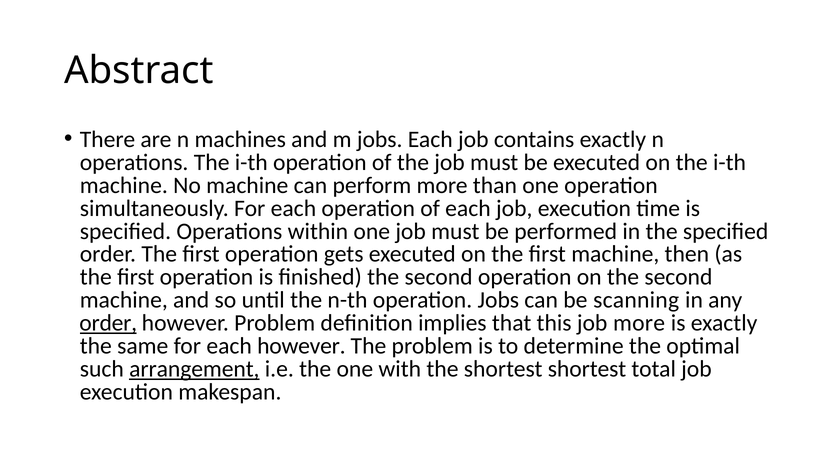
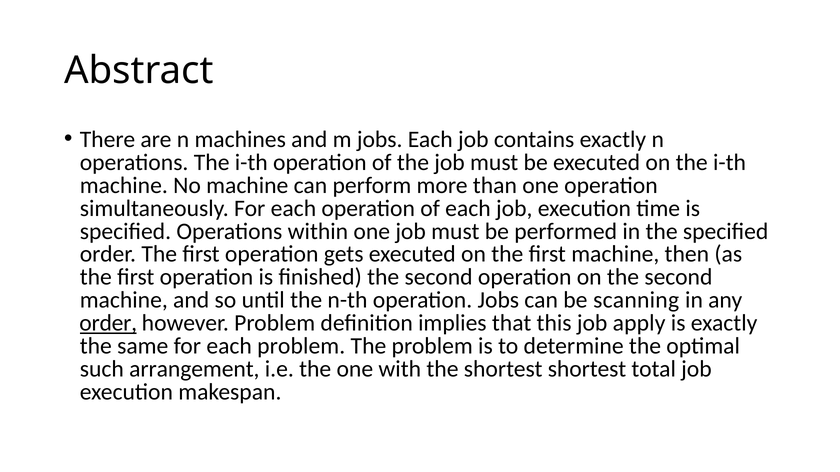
job more: more -> apply (639, 323)
each however: however -> problem (301, 346)
arrangement underline: present -> none (194, 369)
